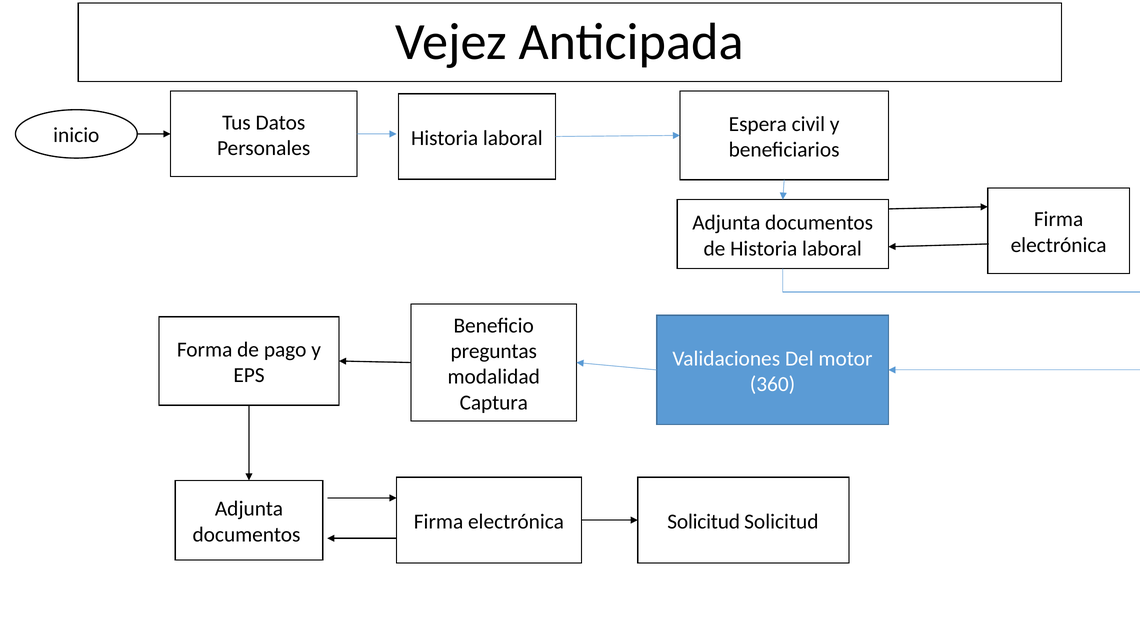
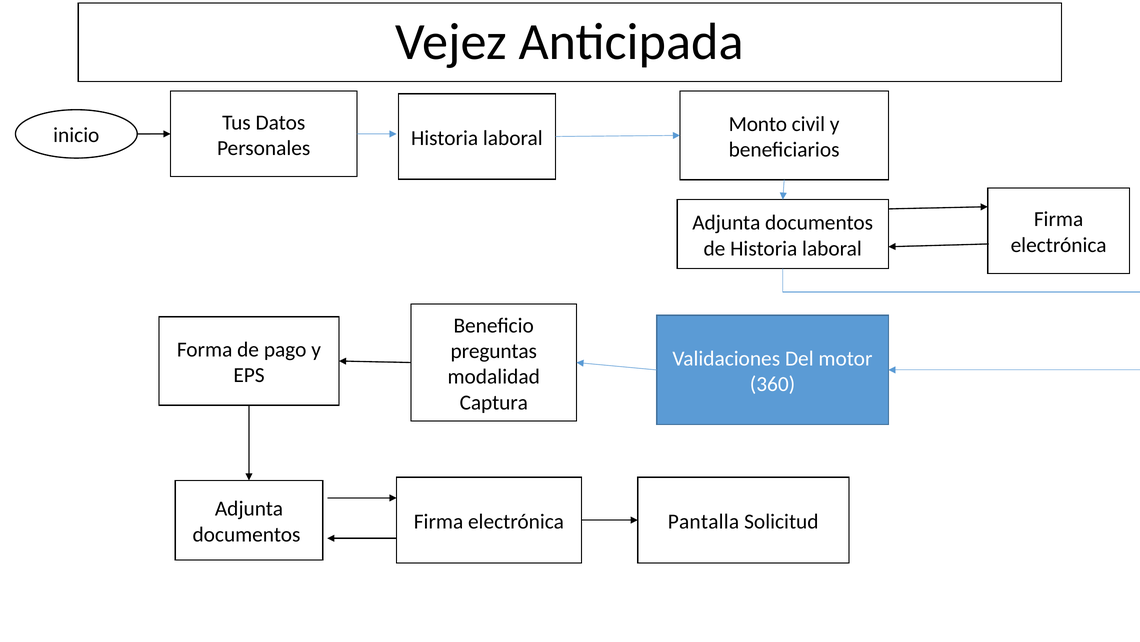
Espera: Espera -> Monto (758, 124)
electrónica Solicitud: Solicitud -> Pantalla (703, 521)
